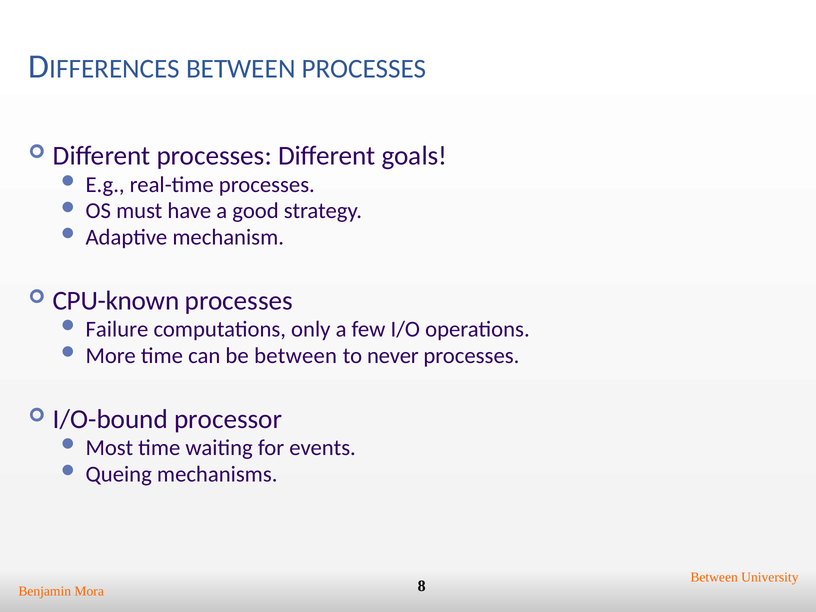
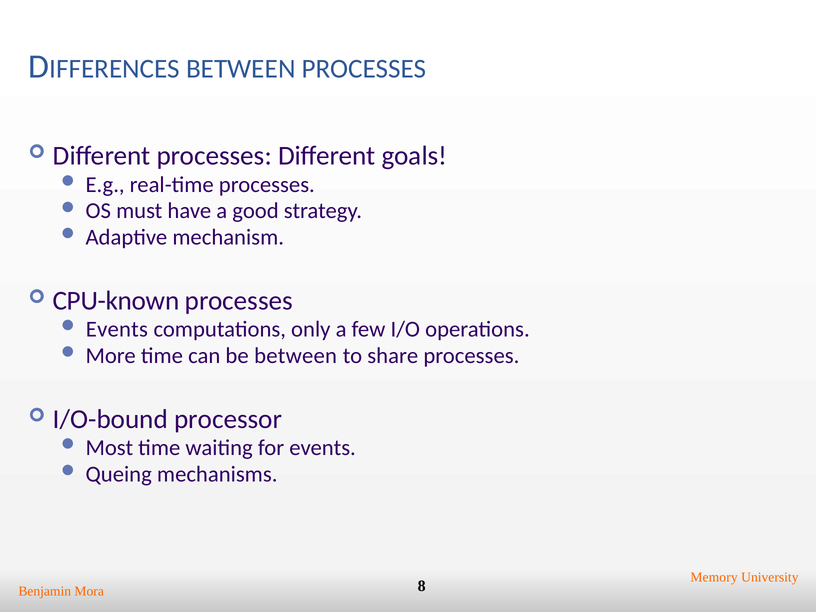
Failure: Failure -> Events (117, 329)
never: never -> share (393, 356)
Between: Between -> Memory (714, 577)
